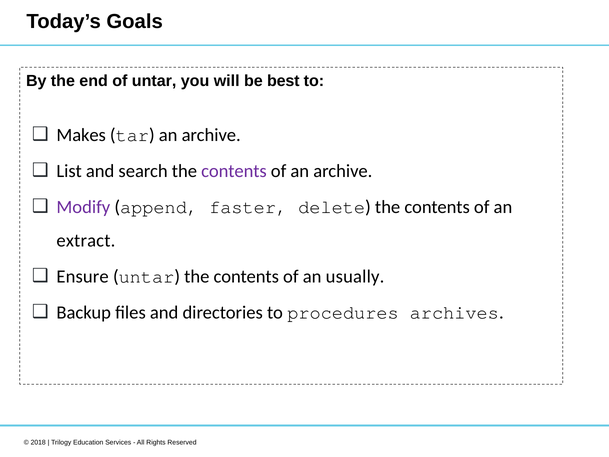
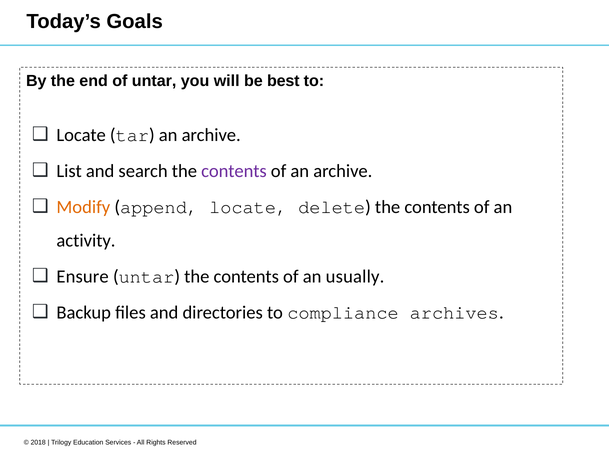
Makes: Makes -> Locate (81, 135)
Modify colour: purple -> orange (83, 207)
append faster: faster -> locate (248, 207)
extract: extract -> activity (86, 241)
procedures: procedures -> compliance (343, 313)
